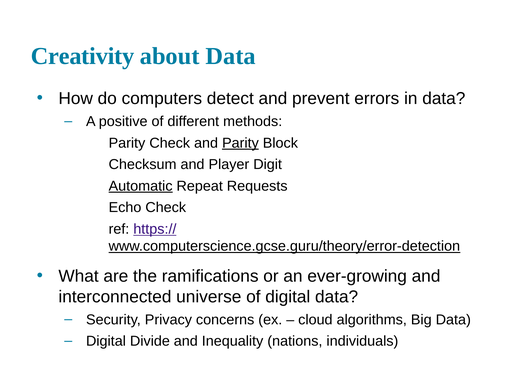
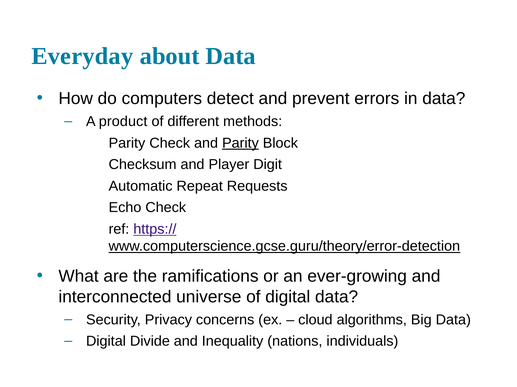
Creativity: Creativity -> Everyday (82, 56)
positive: positive -> product (123, 122)
Automatic underline: present -> none (141, 186)
